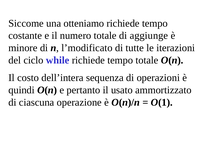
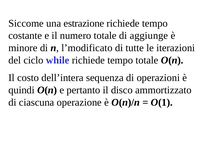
otteniamo: otteniamo -> estrazione (84, 23)
usato: usato -> disco (122, 90)
